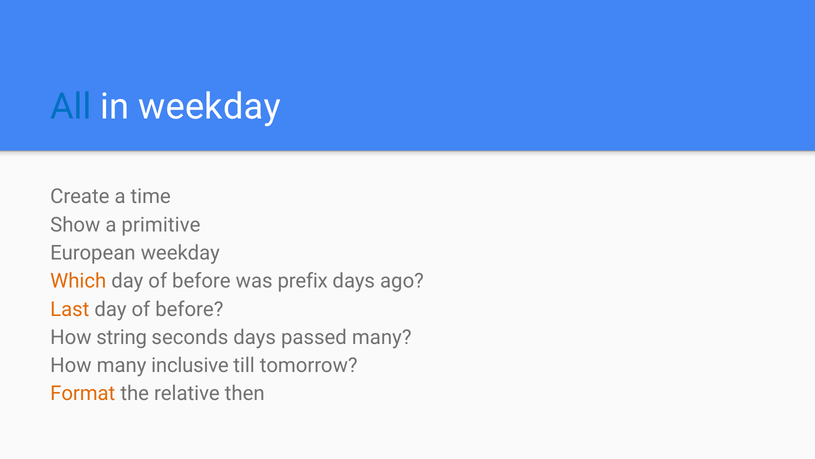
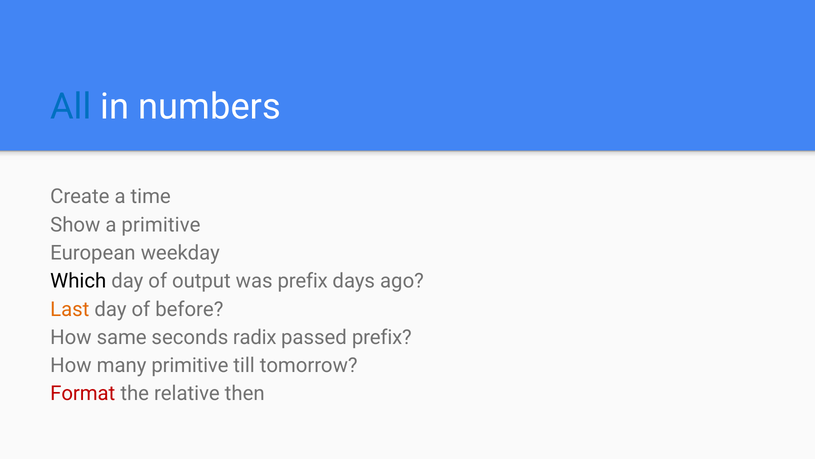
in weekday: weekday -> numbers (209, 107)
Which colour: orange -> black (78, 281)
before: before -> output (201, 281)
string: string -> same (122, 337)
seconds days: days -> radix (255, 337)
passed many: many -> prefix (382, 337)
many inclusive: inclusive -> primitive (190, 365)
Format colour: orange -> red (83, 393)
